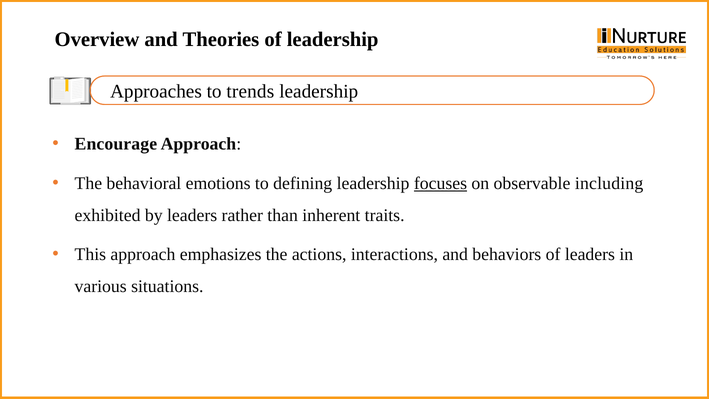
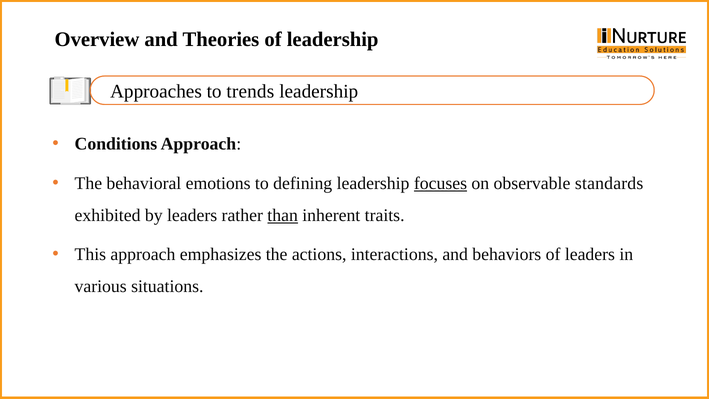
Encourage: Encourage -> Conditions (116, 144)
including: including -> standards (609, 183)
than underline: none -> present (283, 215)
